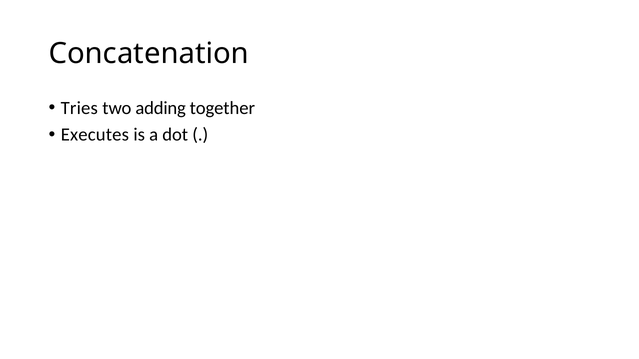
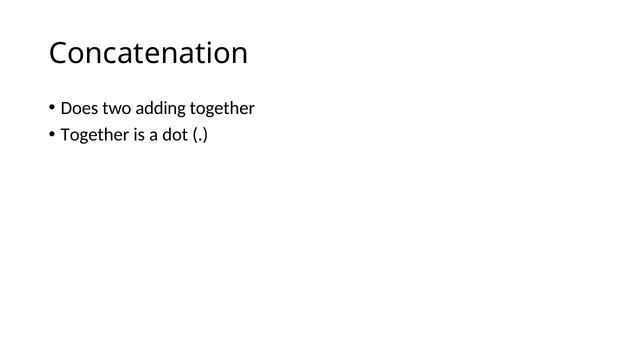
Tries: Tries -> Does (79, 108)
Executes: Executes -> Together (95, 135)
